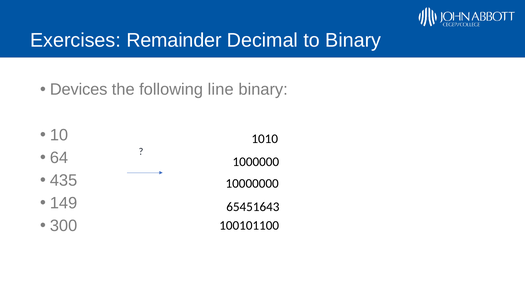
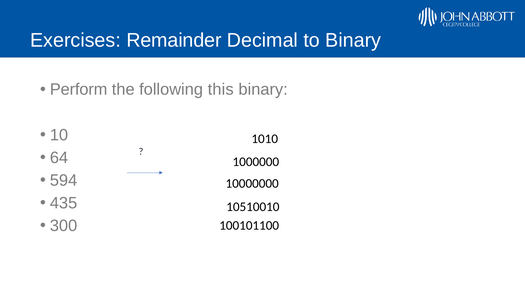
Devices: Devices -> Perform (79, 89)
line: line -> this (221, 89)
435: 435 -> 594 (64, 180)
149: 149 -> 435 (64, 203)
65451643: 65451643 -> 10510010 (253, 206)
